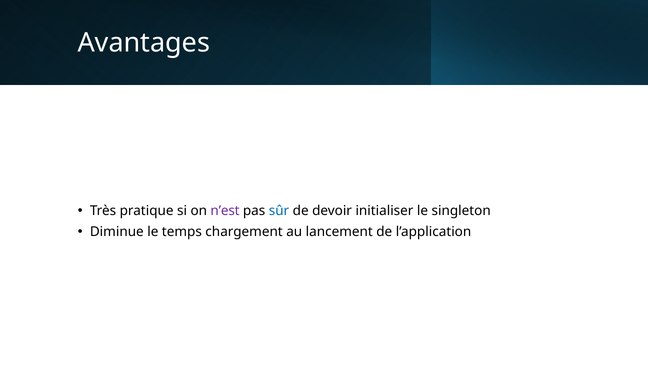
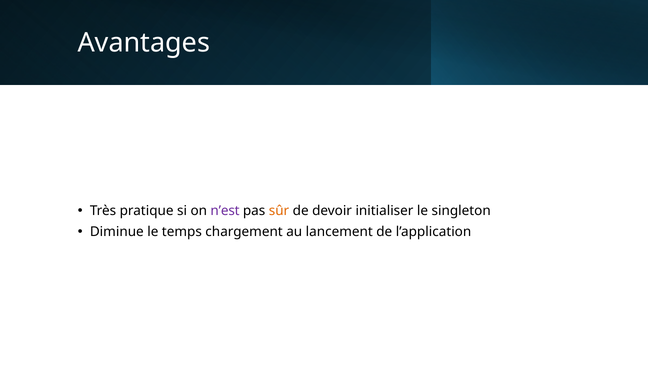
sûr colour: blue -> orange (279, 210)
